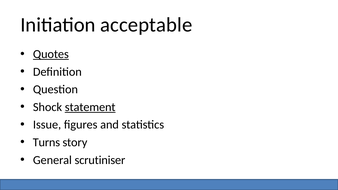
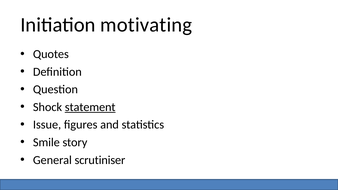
acceptable: acceptable -> motivating (146, 25)
Quotes underline: present -> none (51, 54)
Turns: Turns -> Smile (46, 142)
